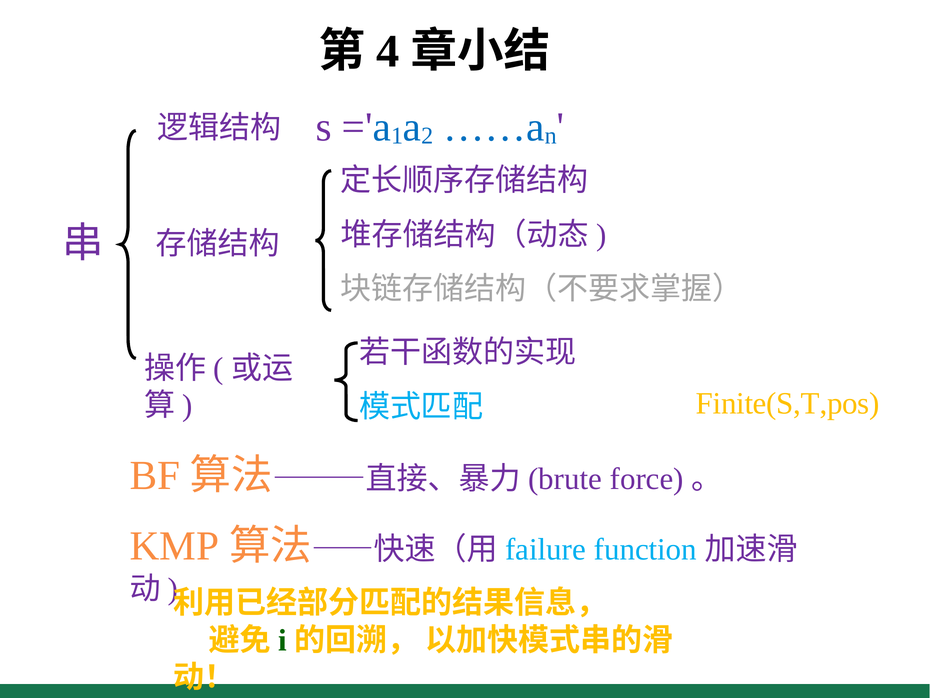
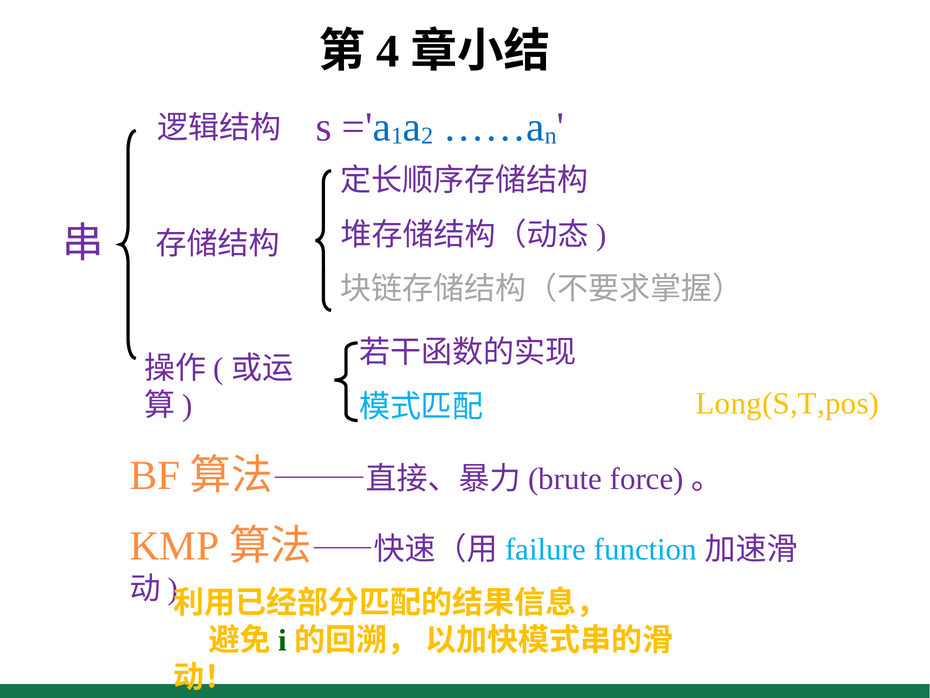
Finite(S,T,pos: Finite(S,T,pos -> Long(S,T,pos (787, 403)
